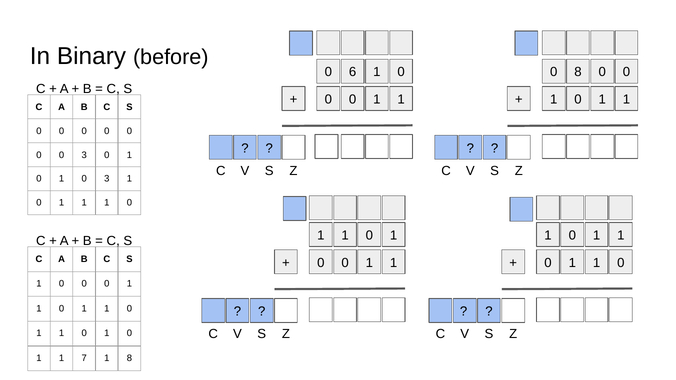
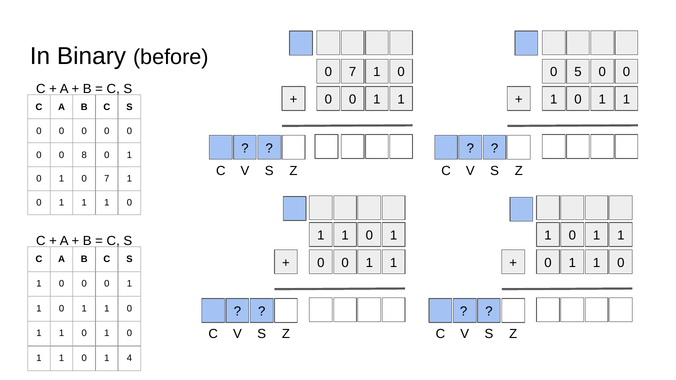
6: 6 -> 7 (353, 72)
0 8: 8 -> 5 (578, 72)
0 0 3: 3 -> 8 (84, 155)
1 0 3: 3 -> 7 (107, 179)
7: 7 -> 0 (84, 358)
1 8: 8 -> 4 (129, 358)
